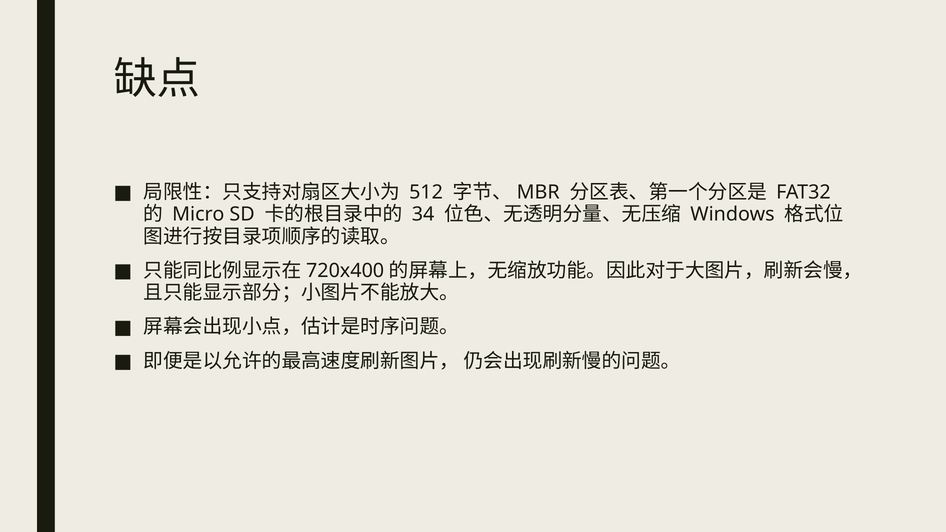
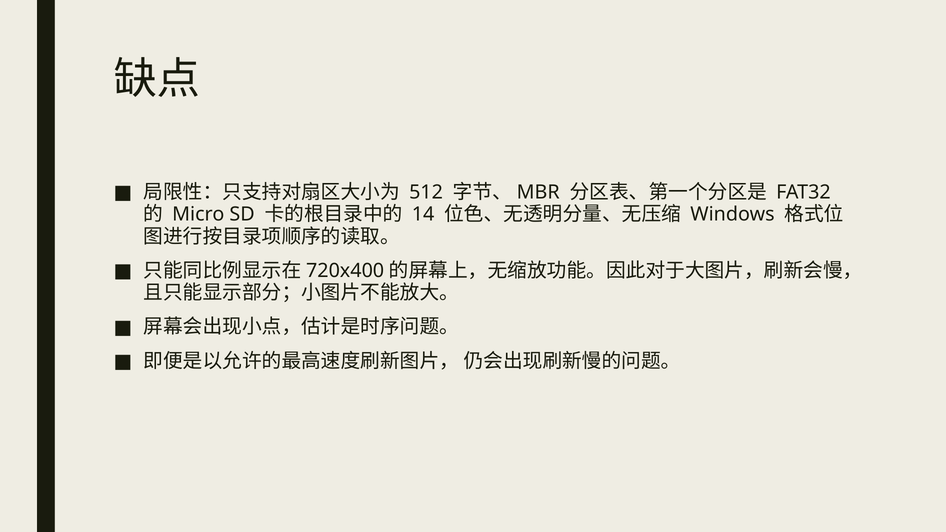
34: 34 -> 14 (423, 214)
